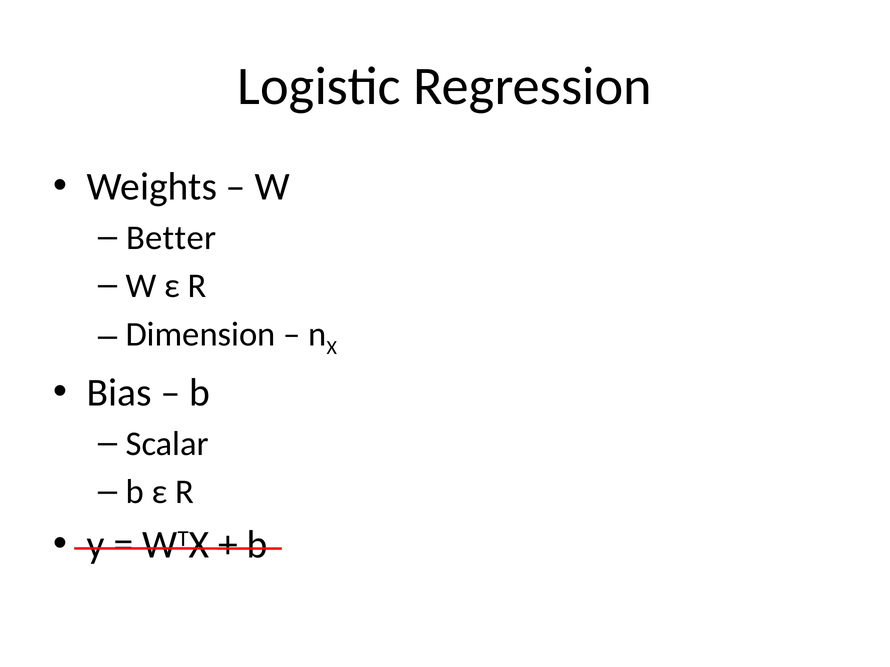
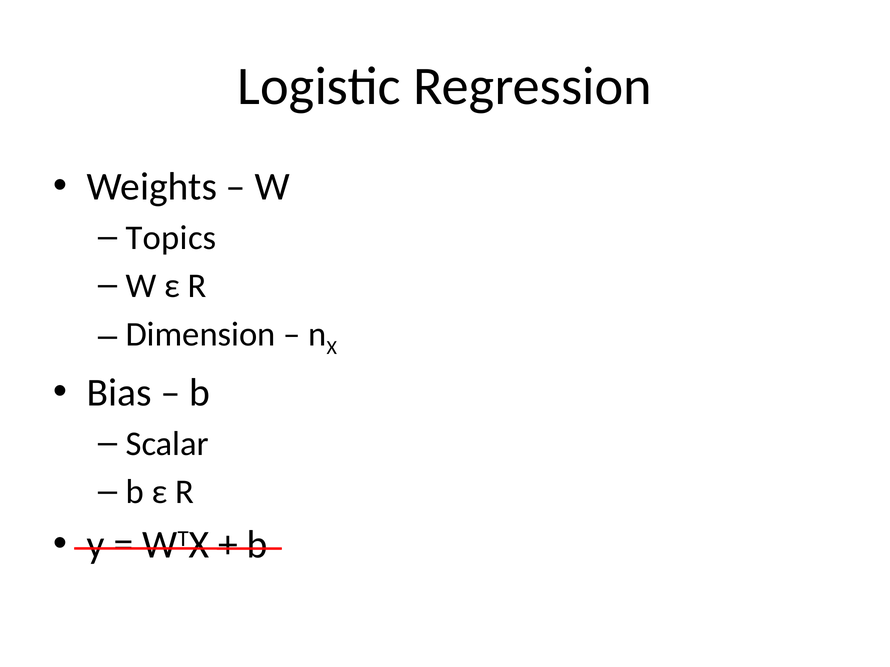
Better: Better -> Topics (171, 238)
